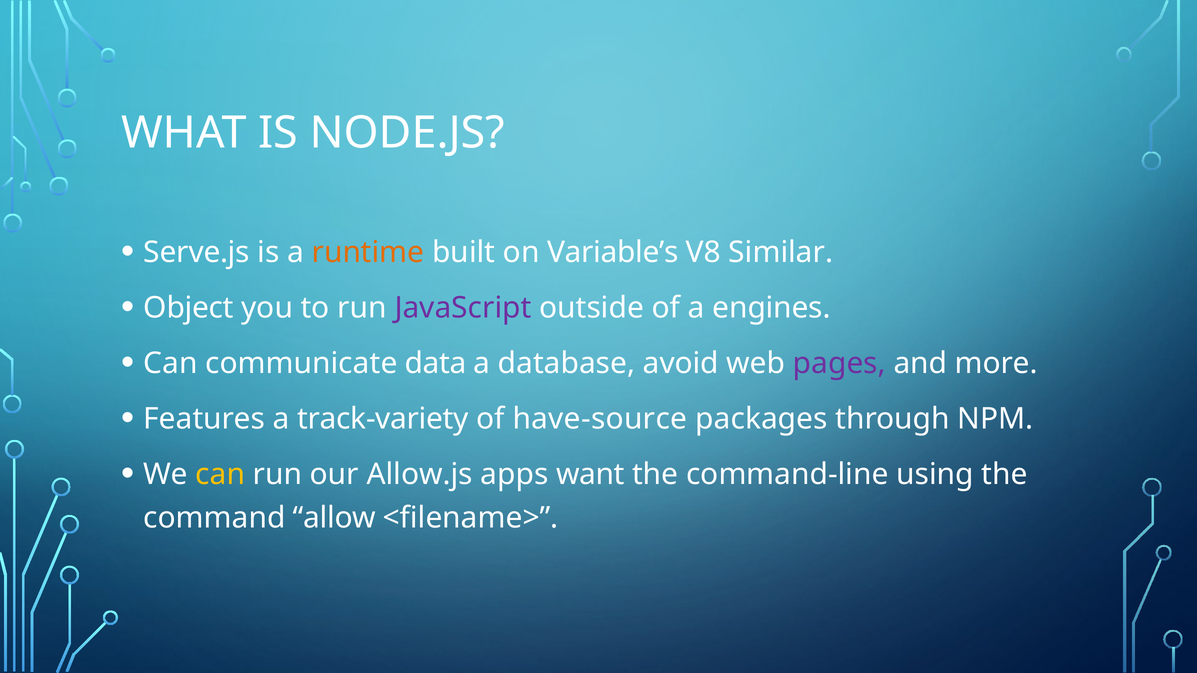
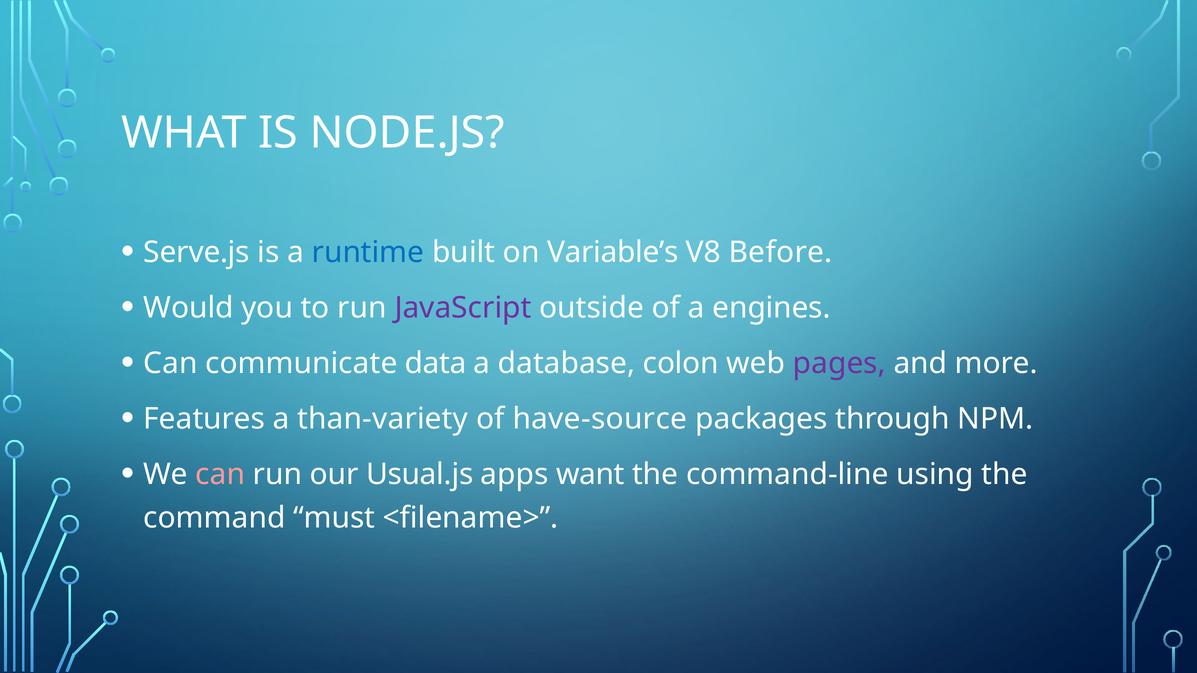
runtime colour: orange -> blue (368, 253)
Similar: Similar -> Before (781, 253)
Object: Object -> Would (189, 308)
avoid: avoid -> colon (681, 364)
track-variety: track-variety -> than-variety (383, 419)
can colour: yellow -> pink (220, 475)
Allow.js: Allow.js -> Usual.js (420, 475)
allow: allow -> must (334, 518)
